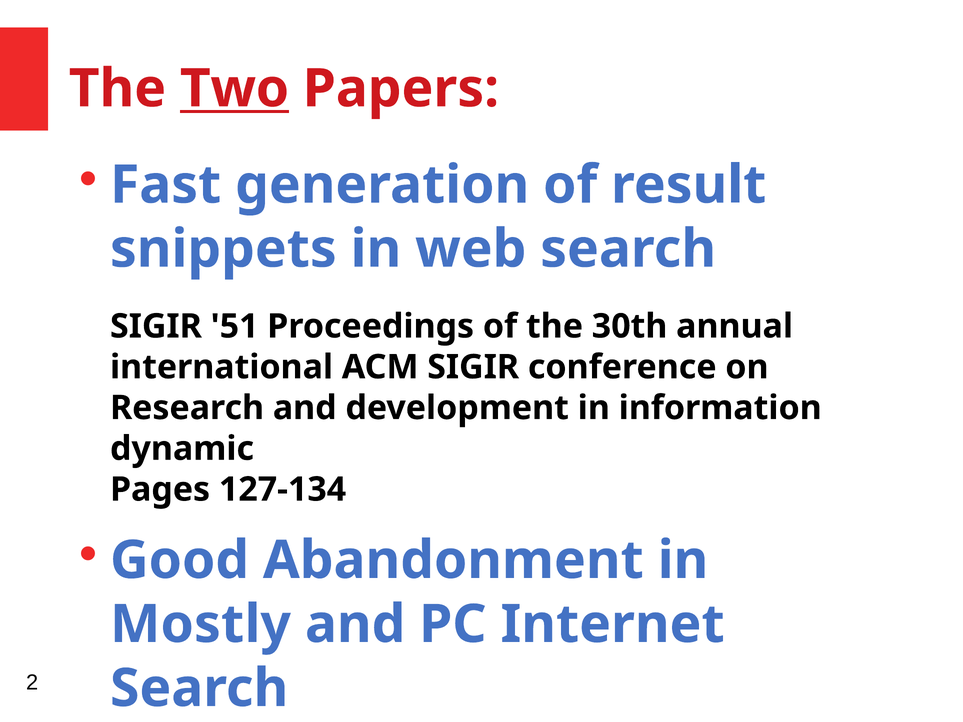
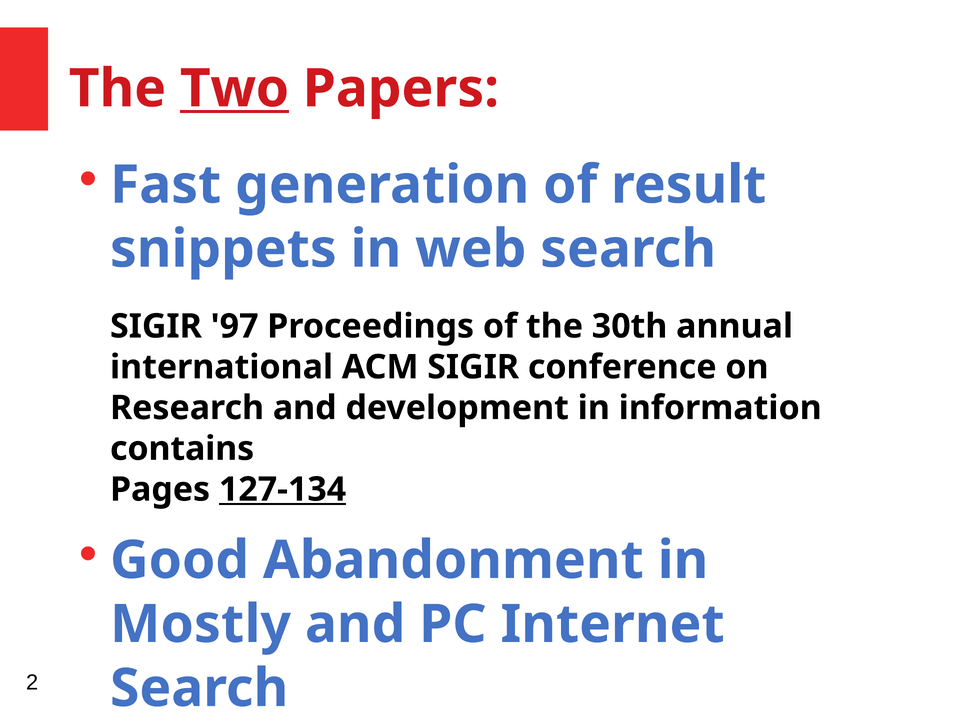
51: 51 -> 97 (235, 326)
dynamic: dynamic -> contains (182, 449)
127-134 underline: none -> present (283, 490)
